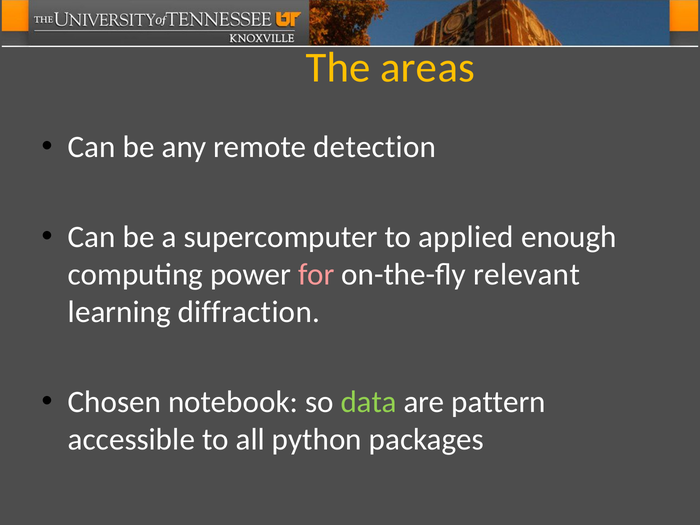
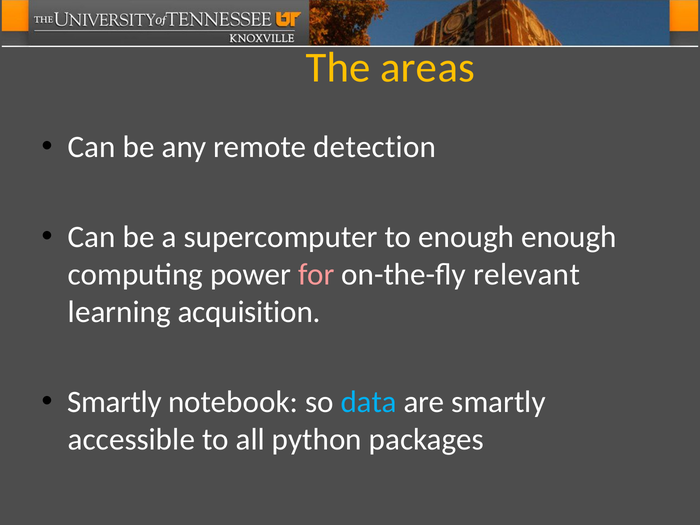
to applied: applied -> enough (466, 237)
diffraction: diffraction -> acquisition (249, 312)
Chosen: Chosen -> Smartly (115, 402)
data colour: light green -> light blue (369, 402)
are pattern: pattern -> smartly (499, 402)
